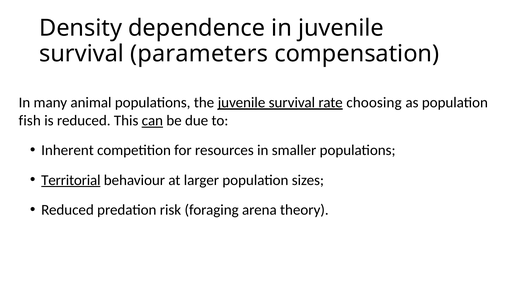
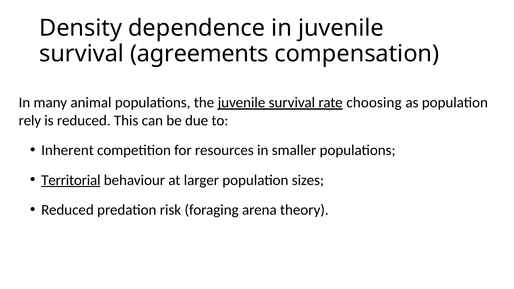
parameters: parameters -> agreements (199, 54)
fish: fish -> rely (30, 121)
can underline: present -> none (152, 121)
